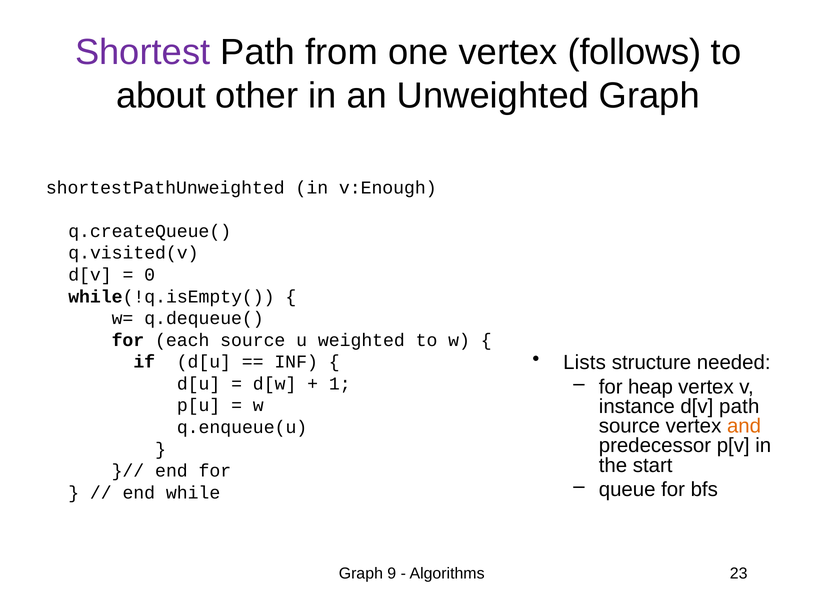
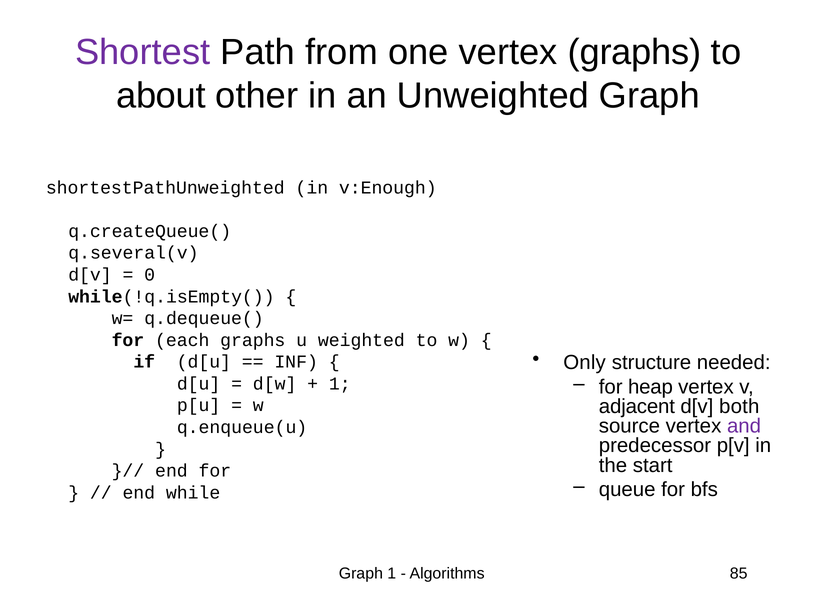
vertex follows: follows -> graphs (634, 52)
q.visited(v: q.visited(v -> q.several(v (133, 253)
each source: source -> graphs (253, 340)
Lists: Lists -> Only (585, 362)
instance: instance -> adjacent (637, 406)
d[v path: path -> both (739, 406)
and colour: orange -> purple (744, 426)
Graph 9: 9 -> 1 (392, 573)
23: 23 -> 85 (739, 573)
